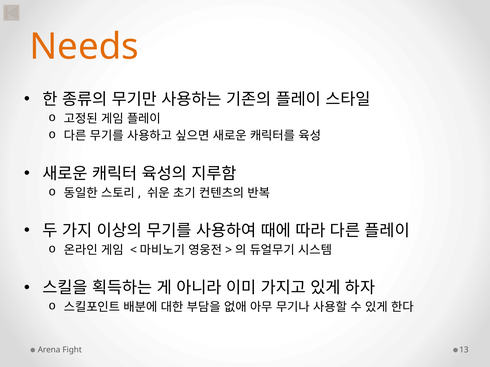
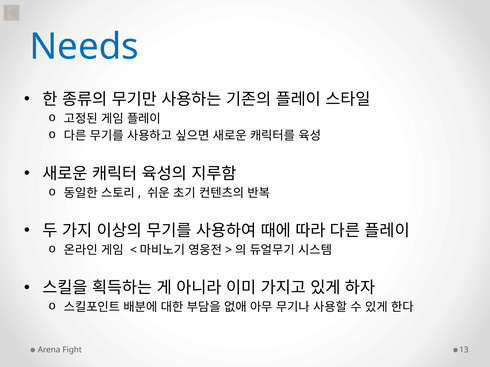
Needs colour: orange -> blue (84, 47)
